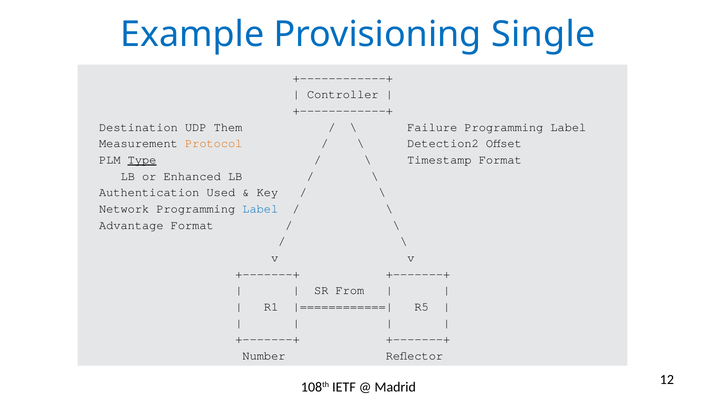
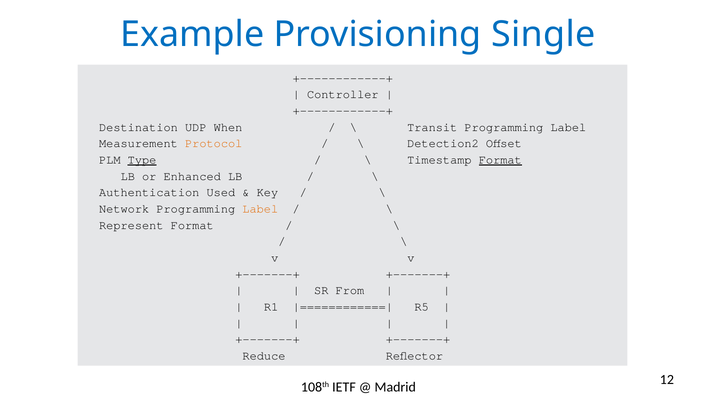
Them: Them -> When (228, 127)
Failure: Failure -> Transit (432, 127)
Format underline: none -> present (500, 160)
Label colour: blue -> orange (260, 209)
Advantage: Advantage -> Represent (131, 225)
Number: Number -> Reduce (264, 356)
